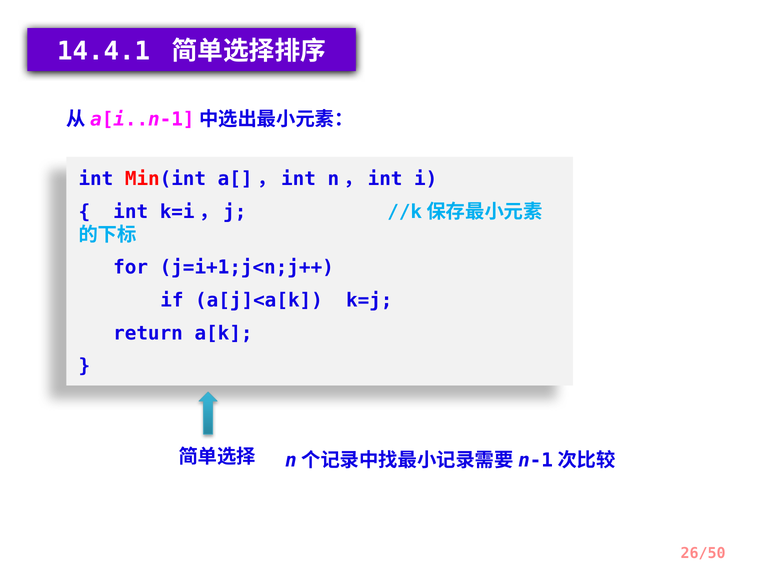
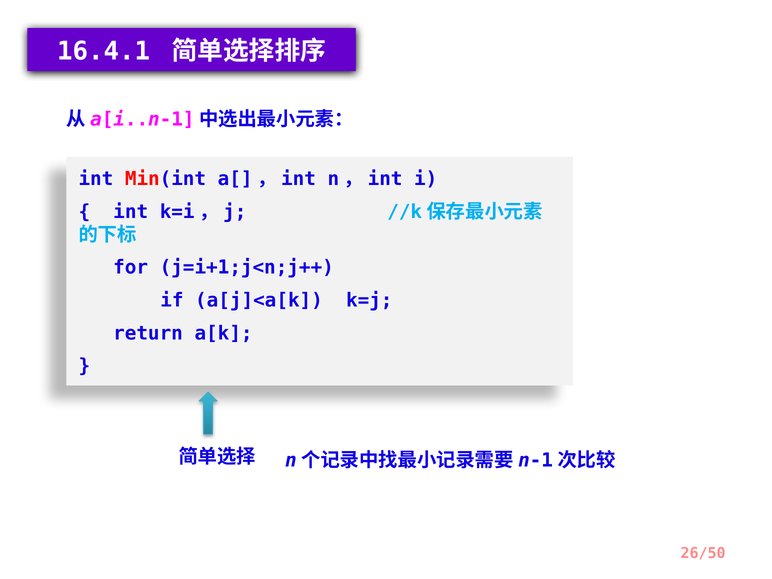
14.4.1: 14.4.1 -> 16.4.1 (104, 51)
